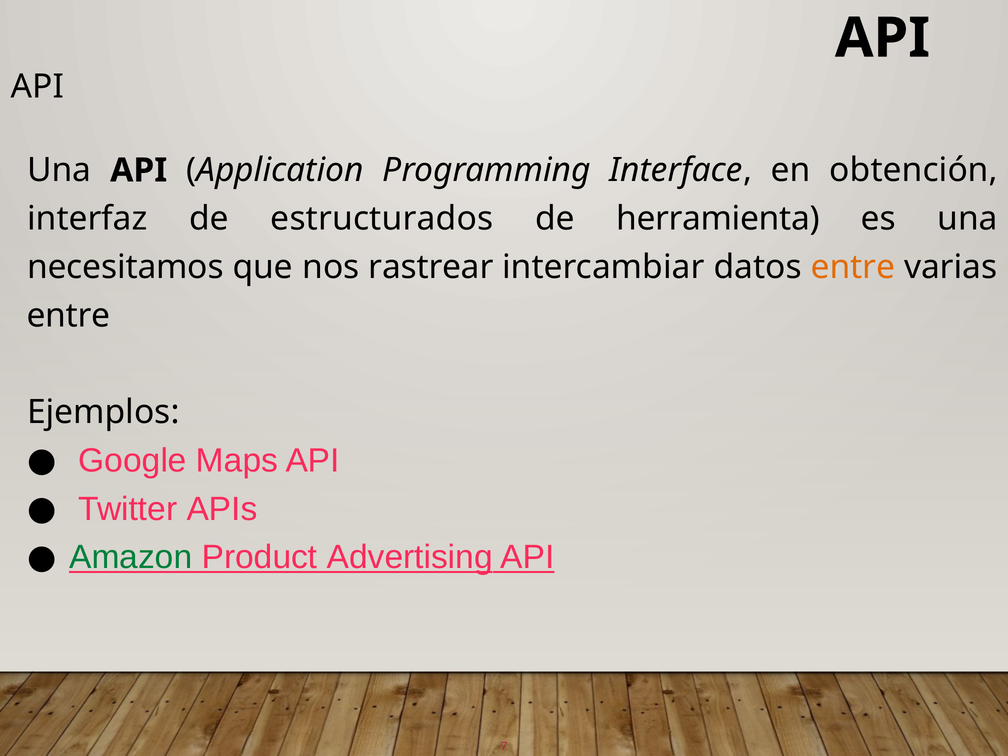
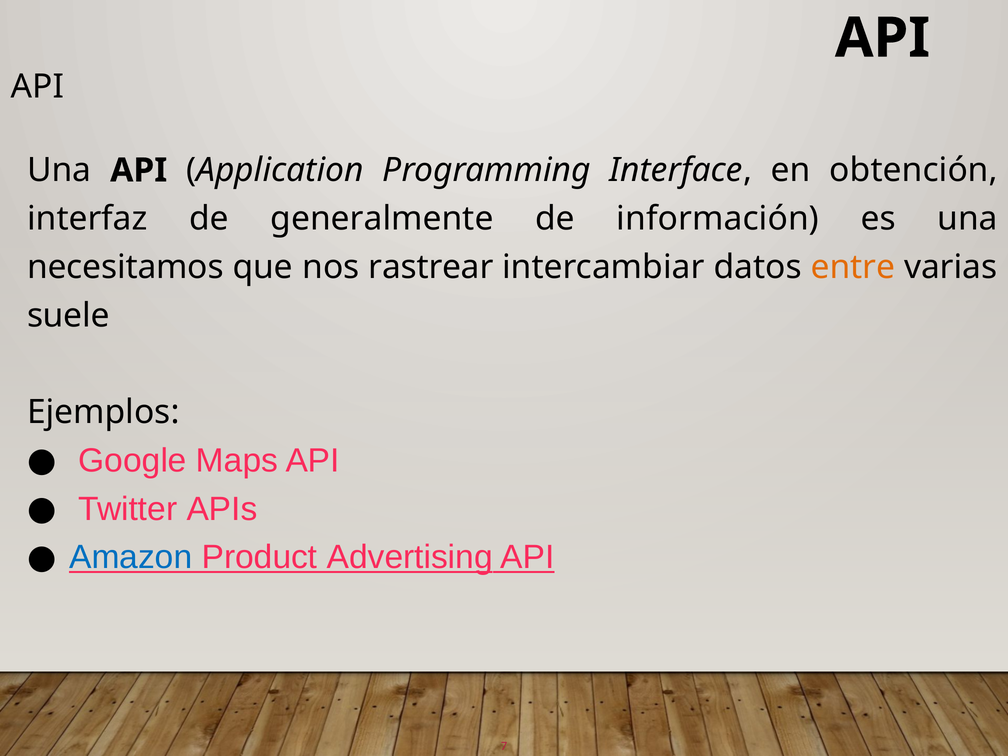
estructurados: estructurados -> generalmente (382, 219)
herramienta: herramienta -> información (718, 219)
entre: entre -> suele (68, 316)
Amazon colour: green -> blue (131, 557)
